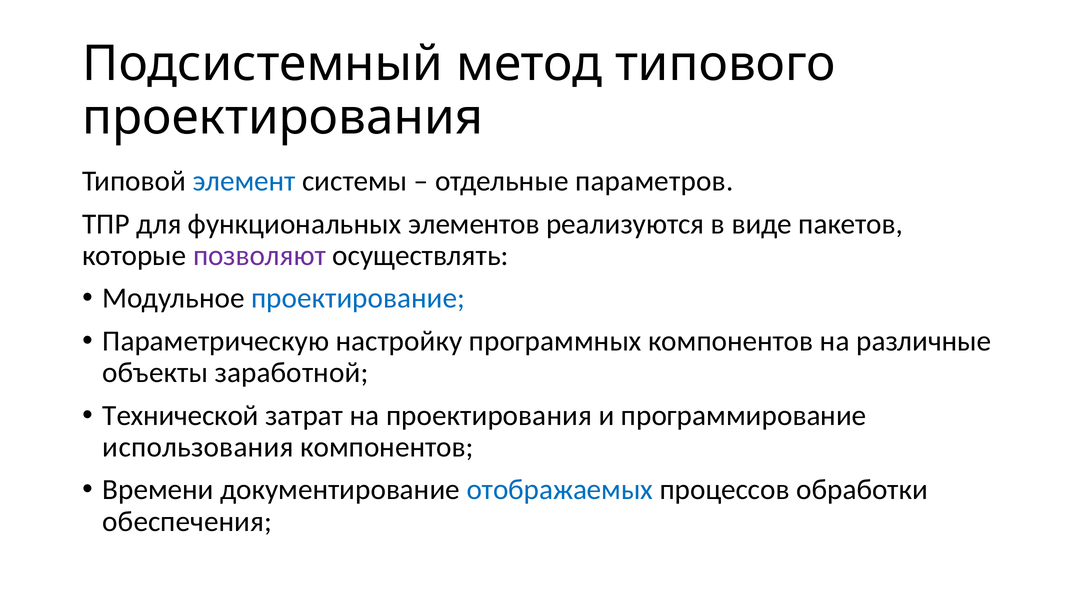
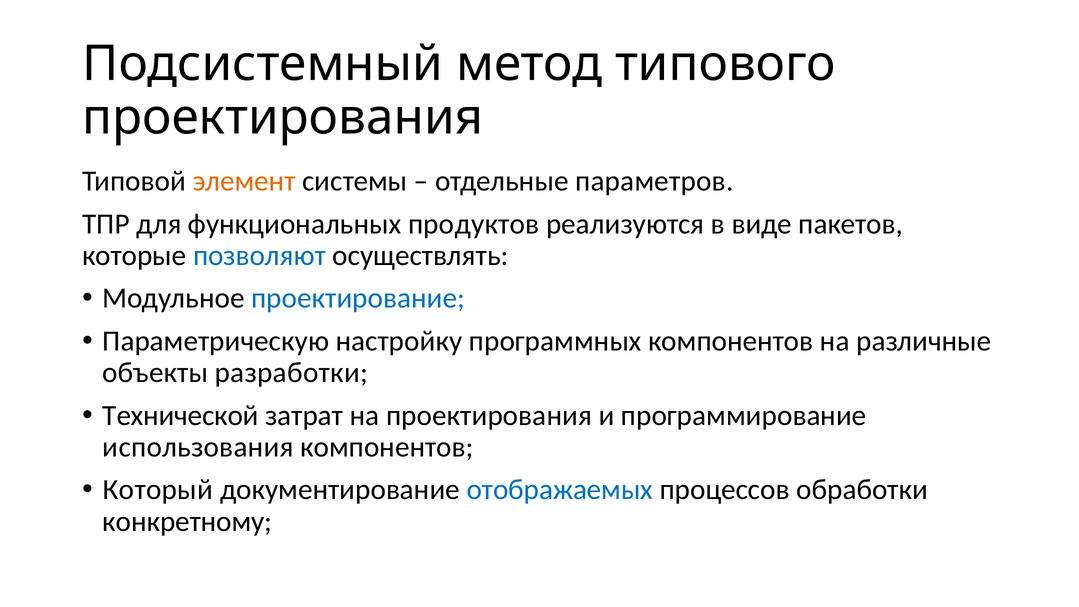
элемент colour: blue -> orange (244, 181)
элементов: элементов -> продуктов (474, 224)
позволяют colour: purple -> blue (259, 256)
заработной: заработной -> разработки (291, 373)
Времени: Времени -> Который (158, 490)
обеспечения: обеспечения -> конкретному (187, 521)
